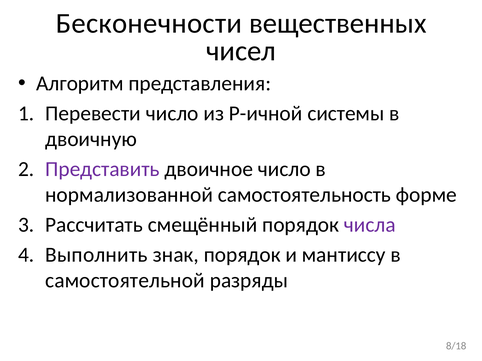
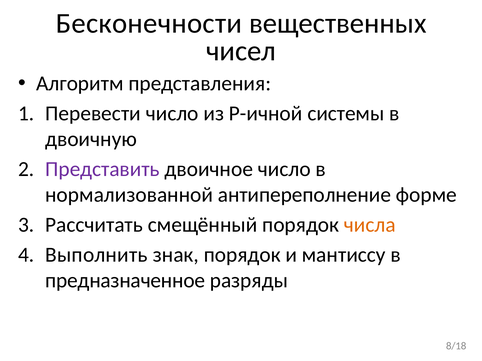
самостоятельность: самостоятельность -> антипереполнение (304, 195)
числа colour: purple -> orange (370, 225)
самостоятельной: самостоятельной -> предназначенное (125, 281)
